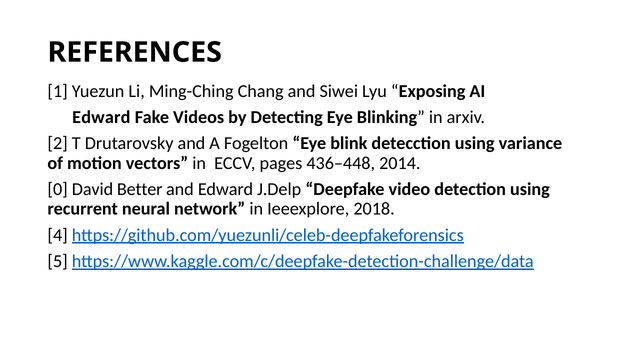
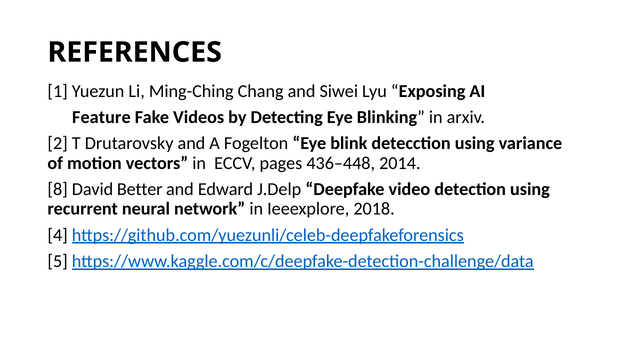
Edward: Edward -> Feature (101, 118)
0: 0 -> 8 (58, 189)
